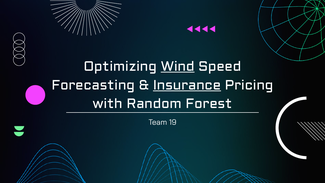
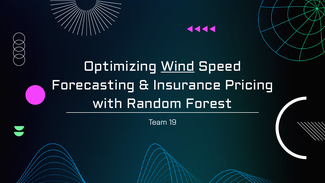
Insurance underline: present -> none (187, 85)
